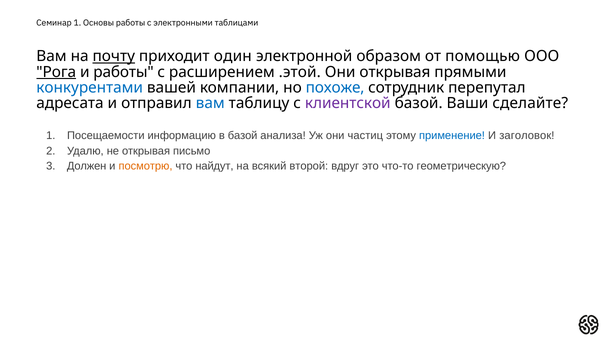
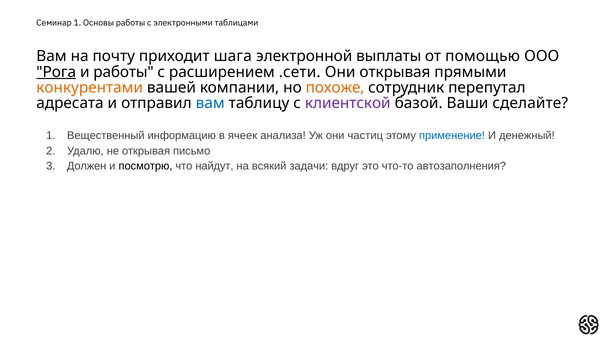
почту underline: present -> none (114, 56)
один: один -> шага (233, 56)
образом: образом -> выплаты (389, 56)
.этой: .этой -> .сети (300, 72)
конкурентами colour: blue -> orange (90, 88)
похоже colour: blue -> orange (335, 88)
Посещаемости: Посещаемости -> Вещественный (106, 136)
в базой: базой -> ячеек (243, 136)
заголовок: заголовок -> денежный (527, 136)
посмотрю colour: orange -> black (146, 166)
второй: второй -> задачи (309, 166)
геометрическую: геометрическую -> автозаполнения (461, 166)
